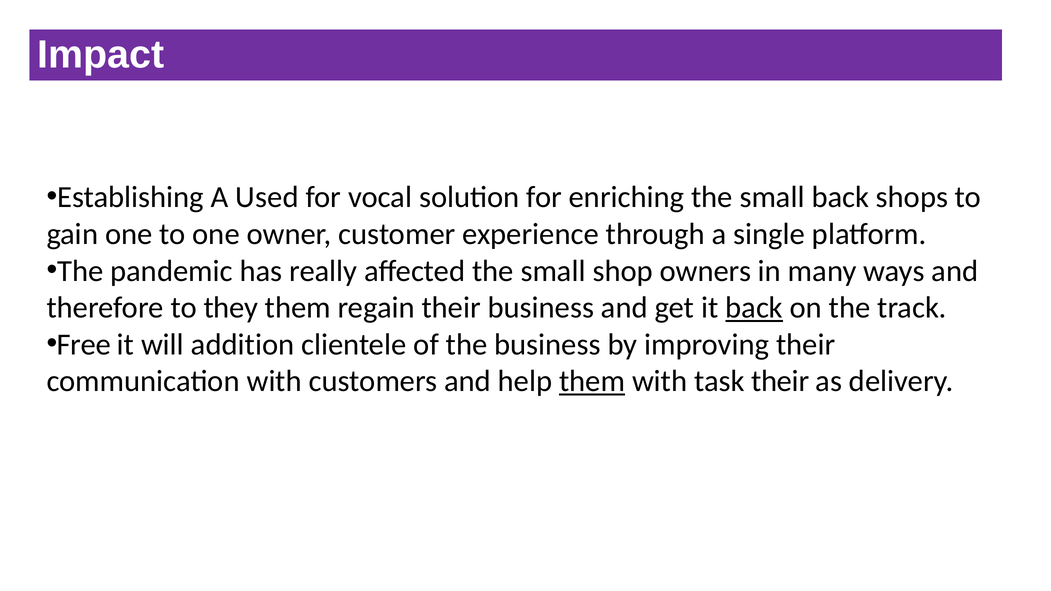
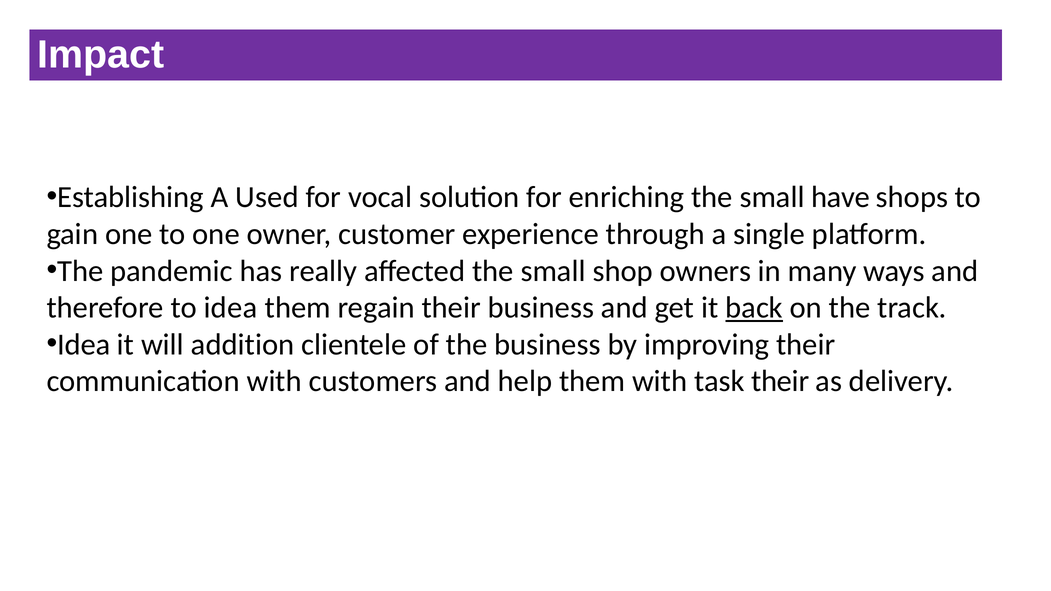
small back: back -> have (840, 197)
to they: they -> idea (231, 308)
Free: Free -> Idea (84, 345)
them underline: present -> none (592, 381)
